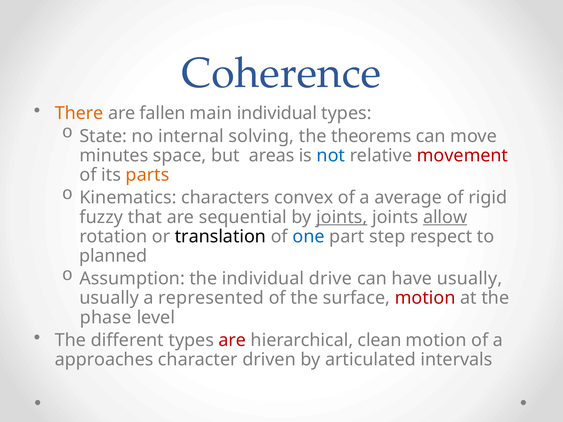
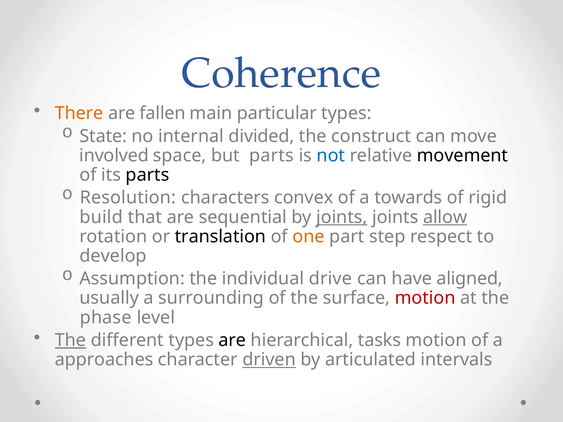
main individual: individual -> particular (277, 113)
solving: solving -> divided (261, 136)
theorems: theorems -> construct (371, 136)
minutes: minutes -> involved (114, 156)
but areas: areas -> parts (271, 156)
movement colour: red -> black (462, 156)
parts colour: orange -> black (147, 175)
Kinematics: Kinematics -> Resolution (128, 198)
average: average -> towards (408, 198)
fuzzy: fuzzy -> build (101, 217)
one colour: blue -> orange (309, 237)
planned: planned -> develop (113, 256)
have usually: usually -> aligned (470, 279)
represented: represented -> surrounding (211, 298)
The underline: none -> present (71, 340)
are colour: red -> black (232, 340)
clean: clean -> tasks (380, 340)
driven underline: none -> present (269, 360)
